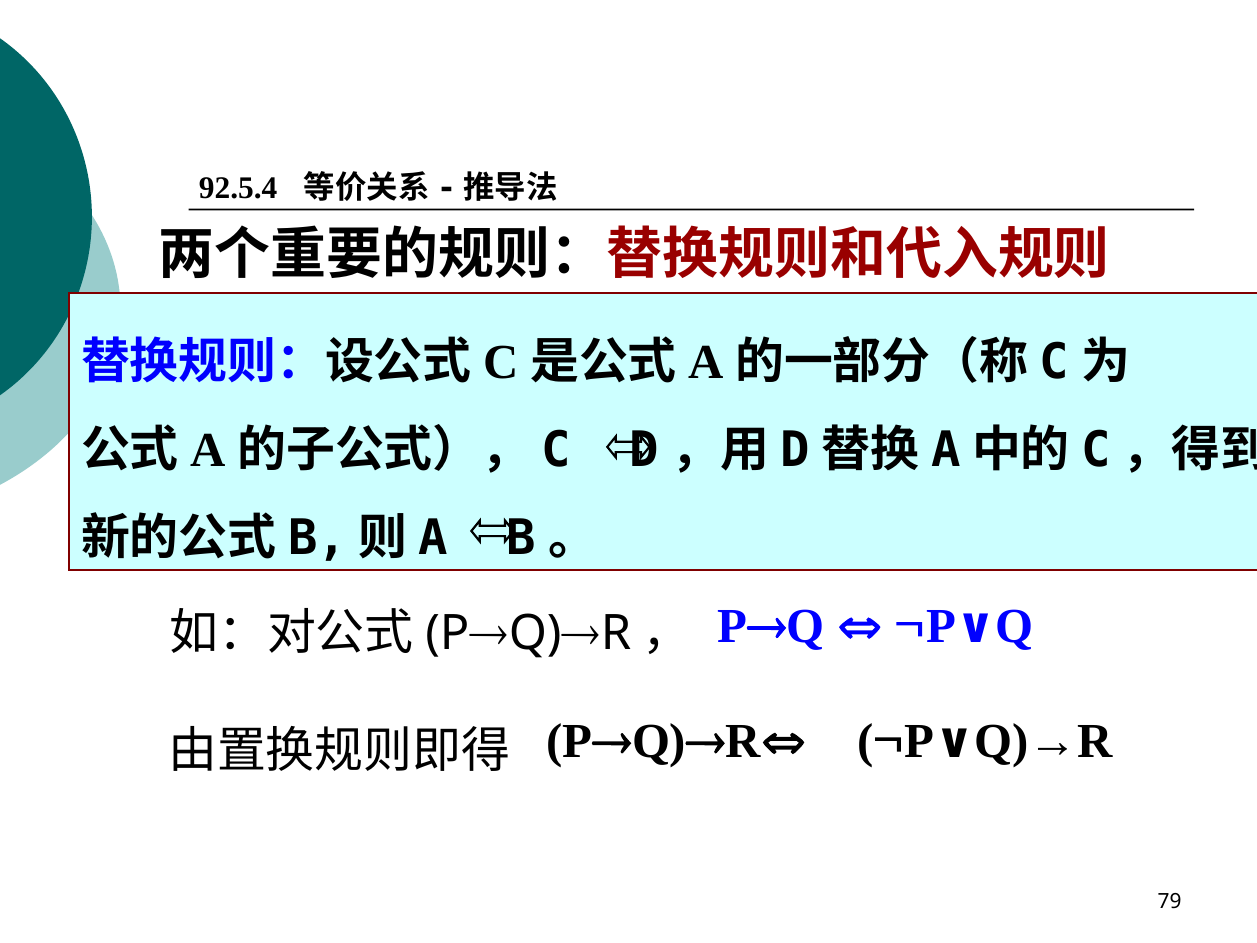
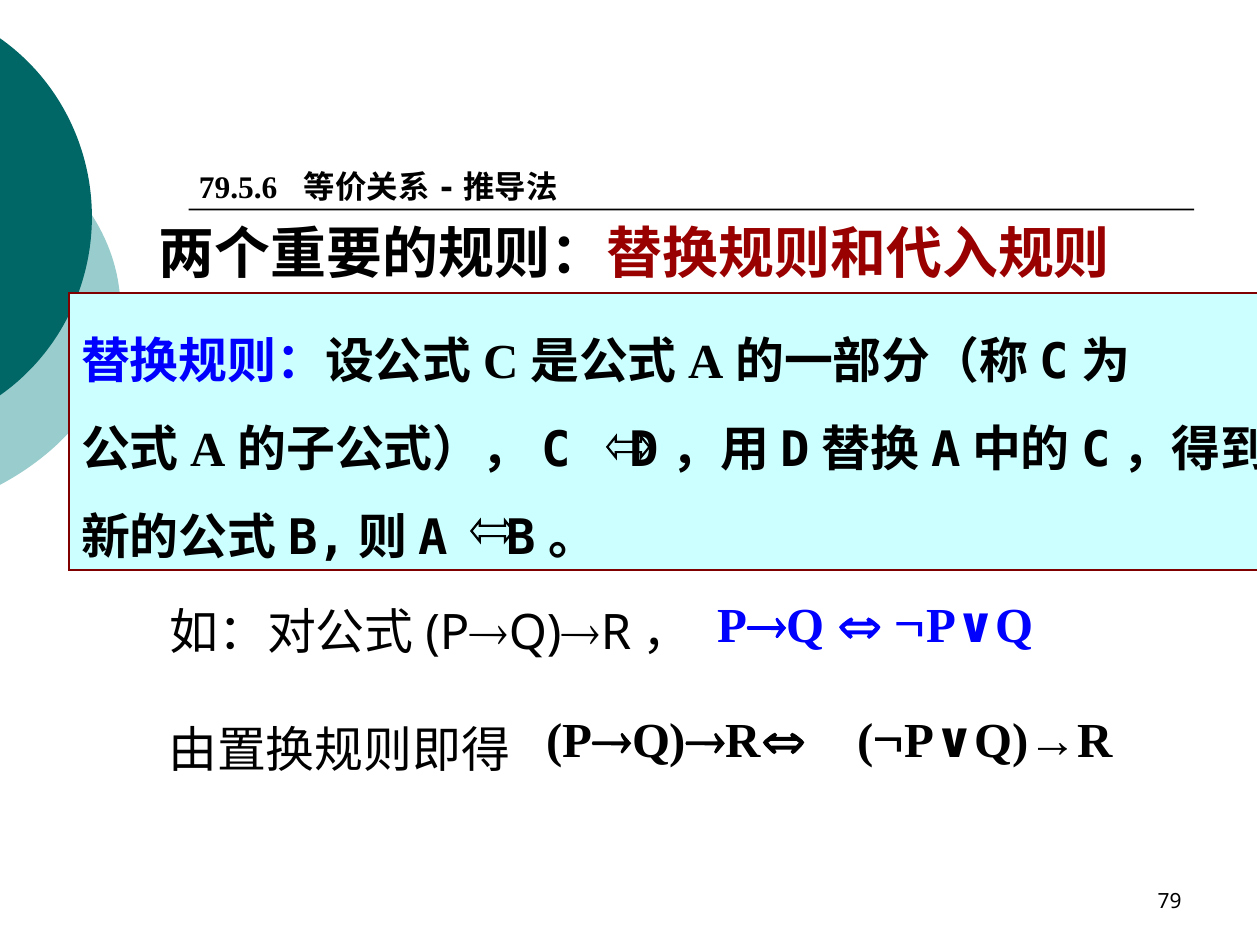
92.5.4: 92.5.4 -> 79.5.6 (238, 188)
